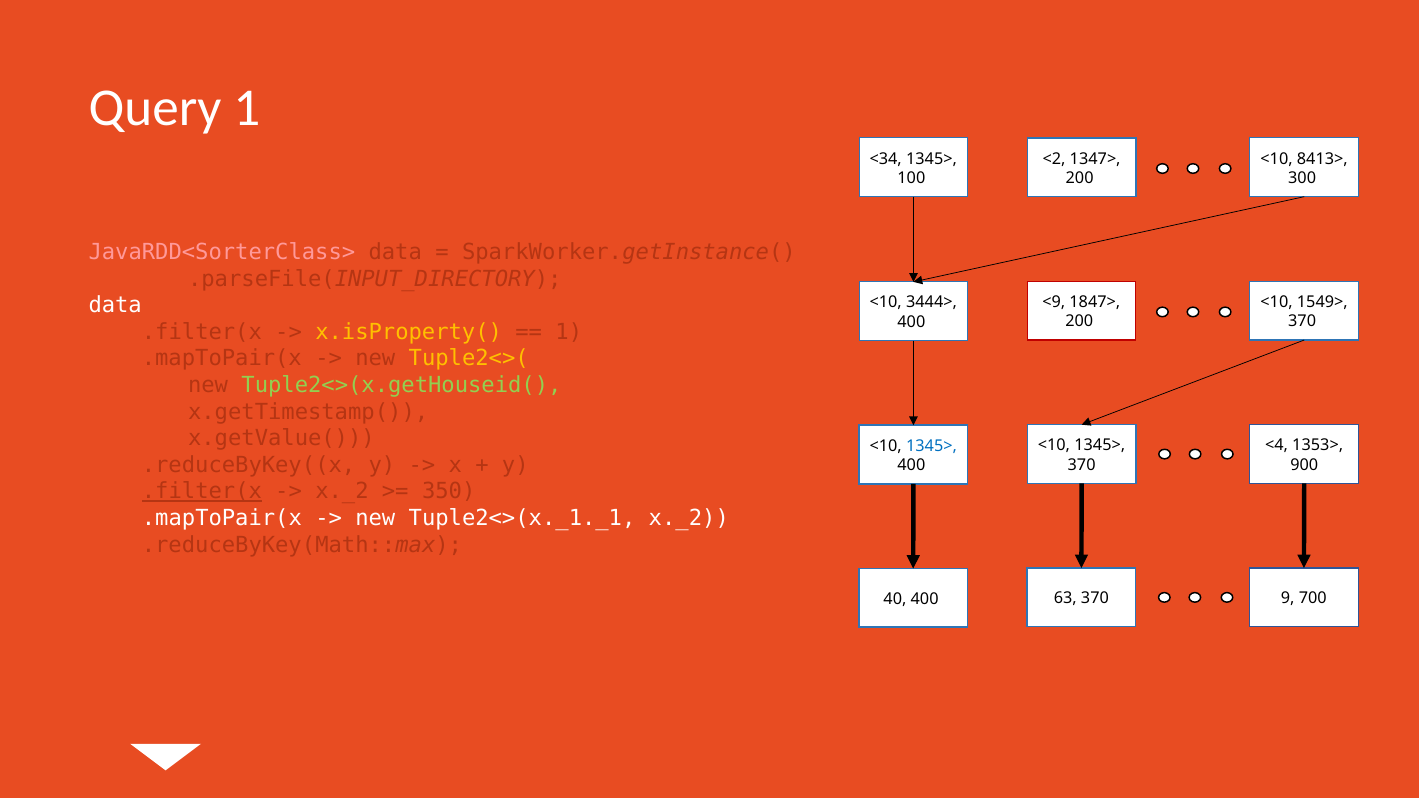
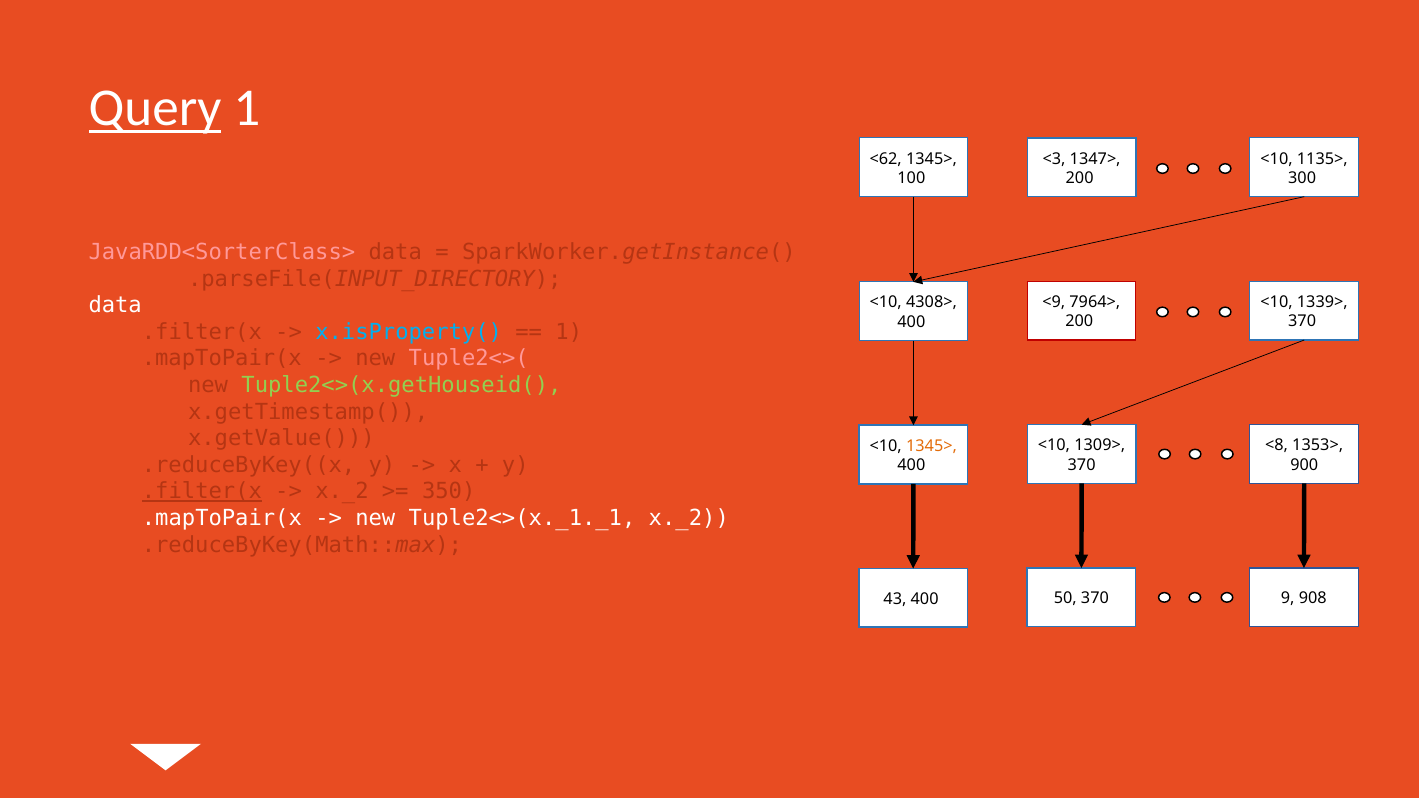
Query underline: none -> present (155, 108)
<34: <34 -> <62 (886, 159)
<2: <2 -> <3 (1054, 159)
8413>: 8413> -> 1135> (1322, 159)
1847>: 1847> -> 7964> (1095, 302)
1549>: 1549> -> 1339> (1322, 302)
3444>: 3444> -> 4308> (932, 303)
x.isProperty( colour: yellow -> light blue (409, 332)
Tuple2<>( colour: yellow -> pink (469, 359)
1345>: 1345> -> 1309> (1100, 445)
<4: <4 -> <8 (1277, 445)
1345> colour: blue -> orange (932, 446)
40: 40 -> 43 (895, 599)
63: 63 -> 50 (1065, 599)
700: 700 -> 908 (1313, 599)
